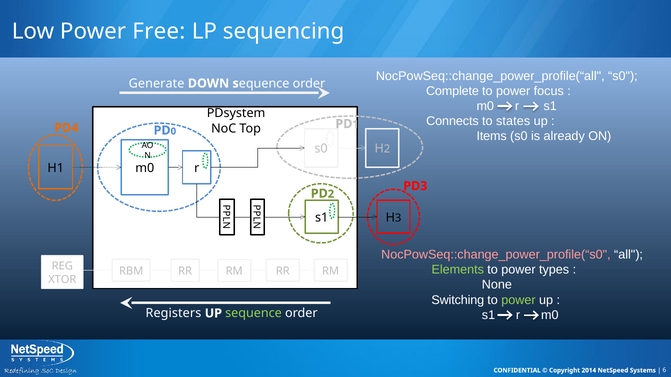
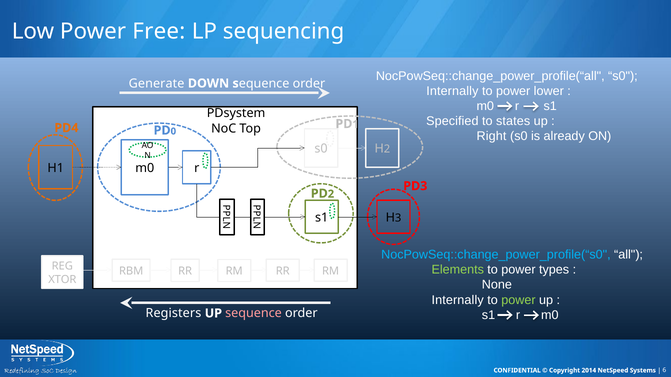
Complete: Complete -> Internally (452, 91)
focus: focus -> lower (549, 91)
Connects: Connects -> Specified (452, 121)
Items: Items -> Right (492, 136)
NocPowSeq::change_power_profile(“s0 colour: pink -> light blue (496, 255)
Switching: Switching -> Internally (458, 300)
sequence colour: light green -> pink (254, 314)
